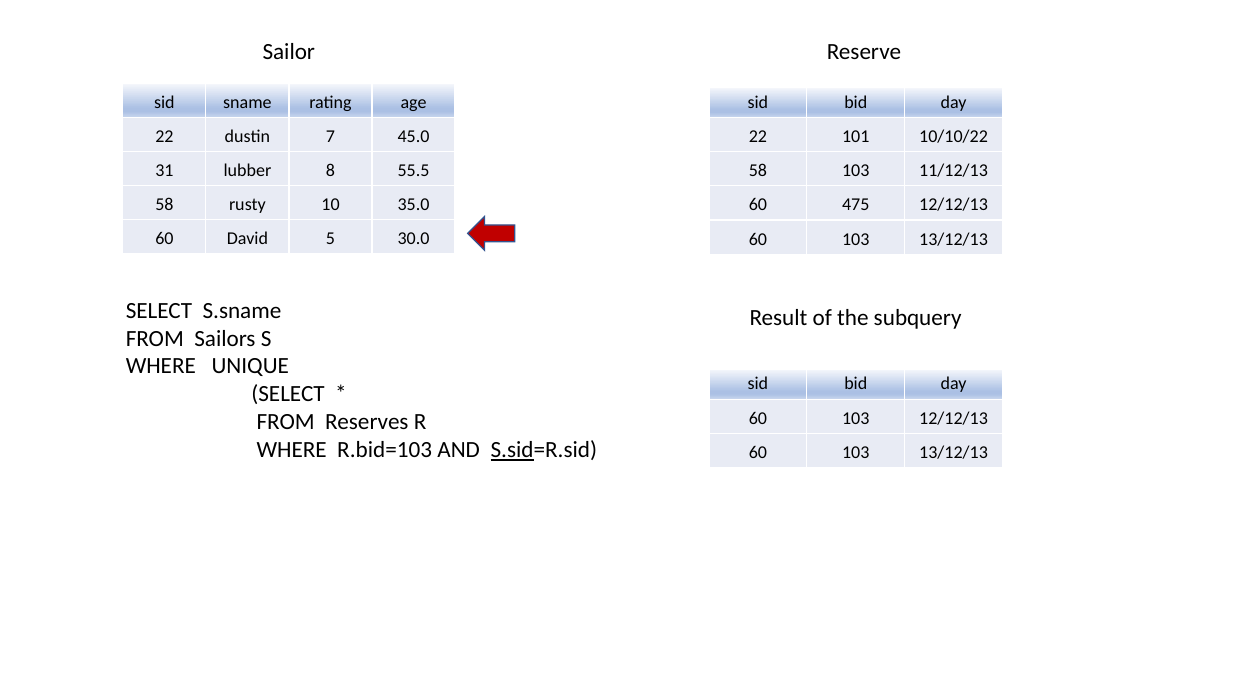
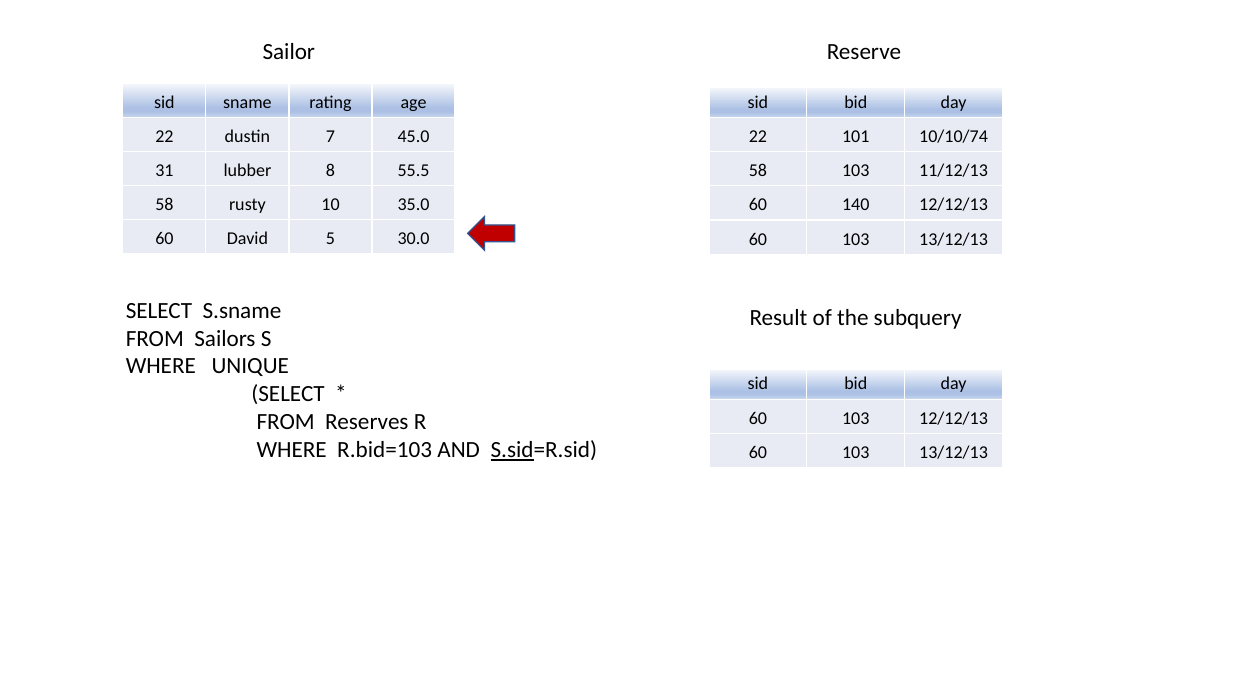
10/10/22: 10/10/22 -> 10/10/74 (954, 137)
475: 475 -> 140 (856, 205)
